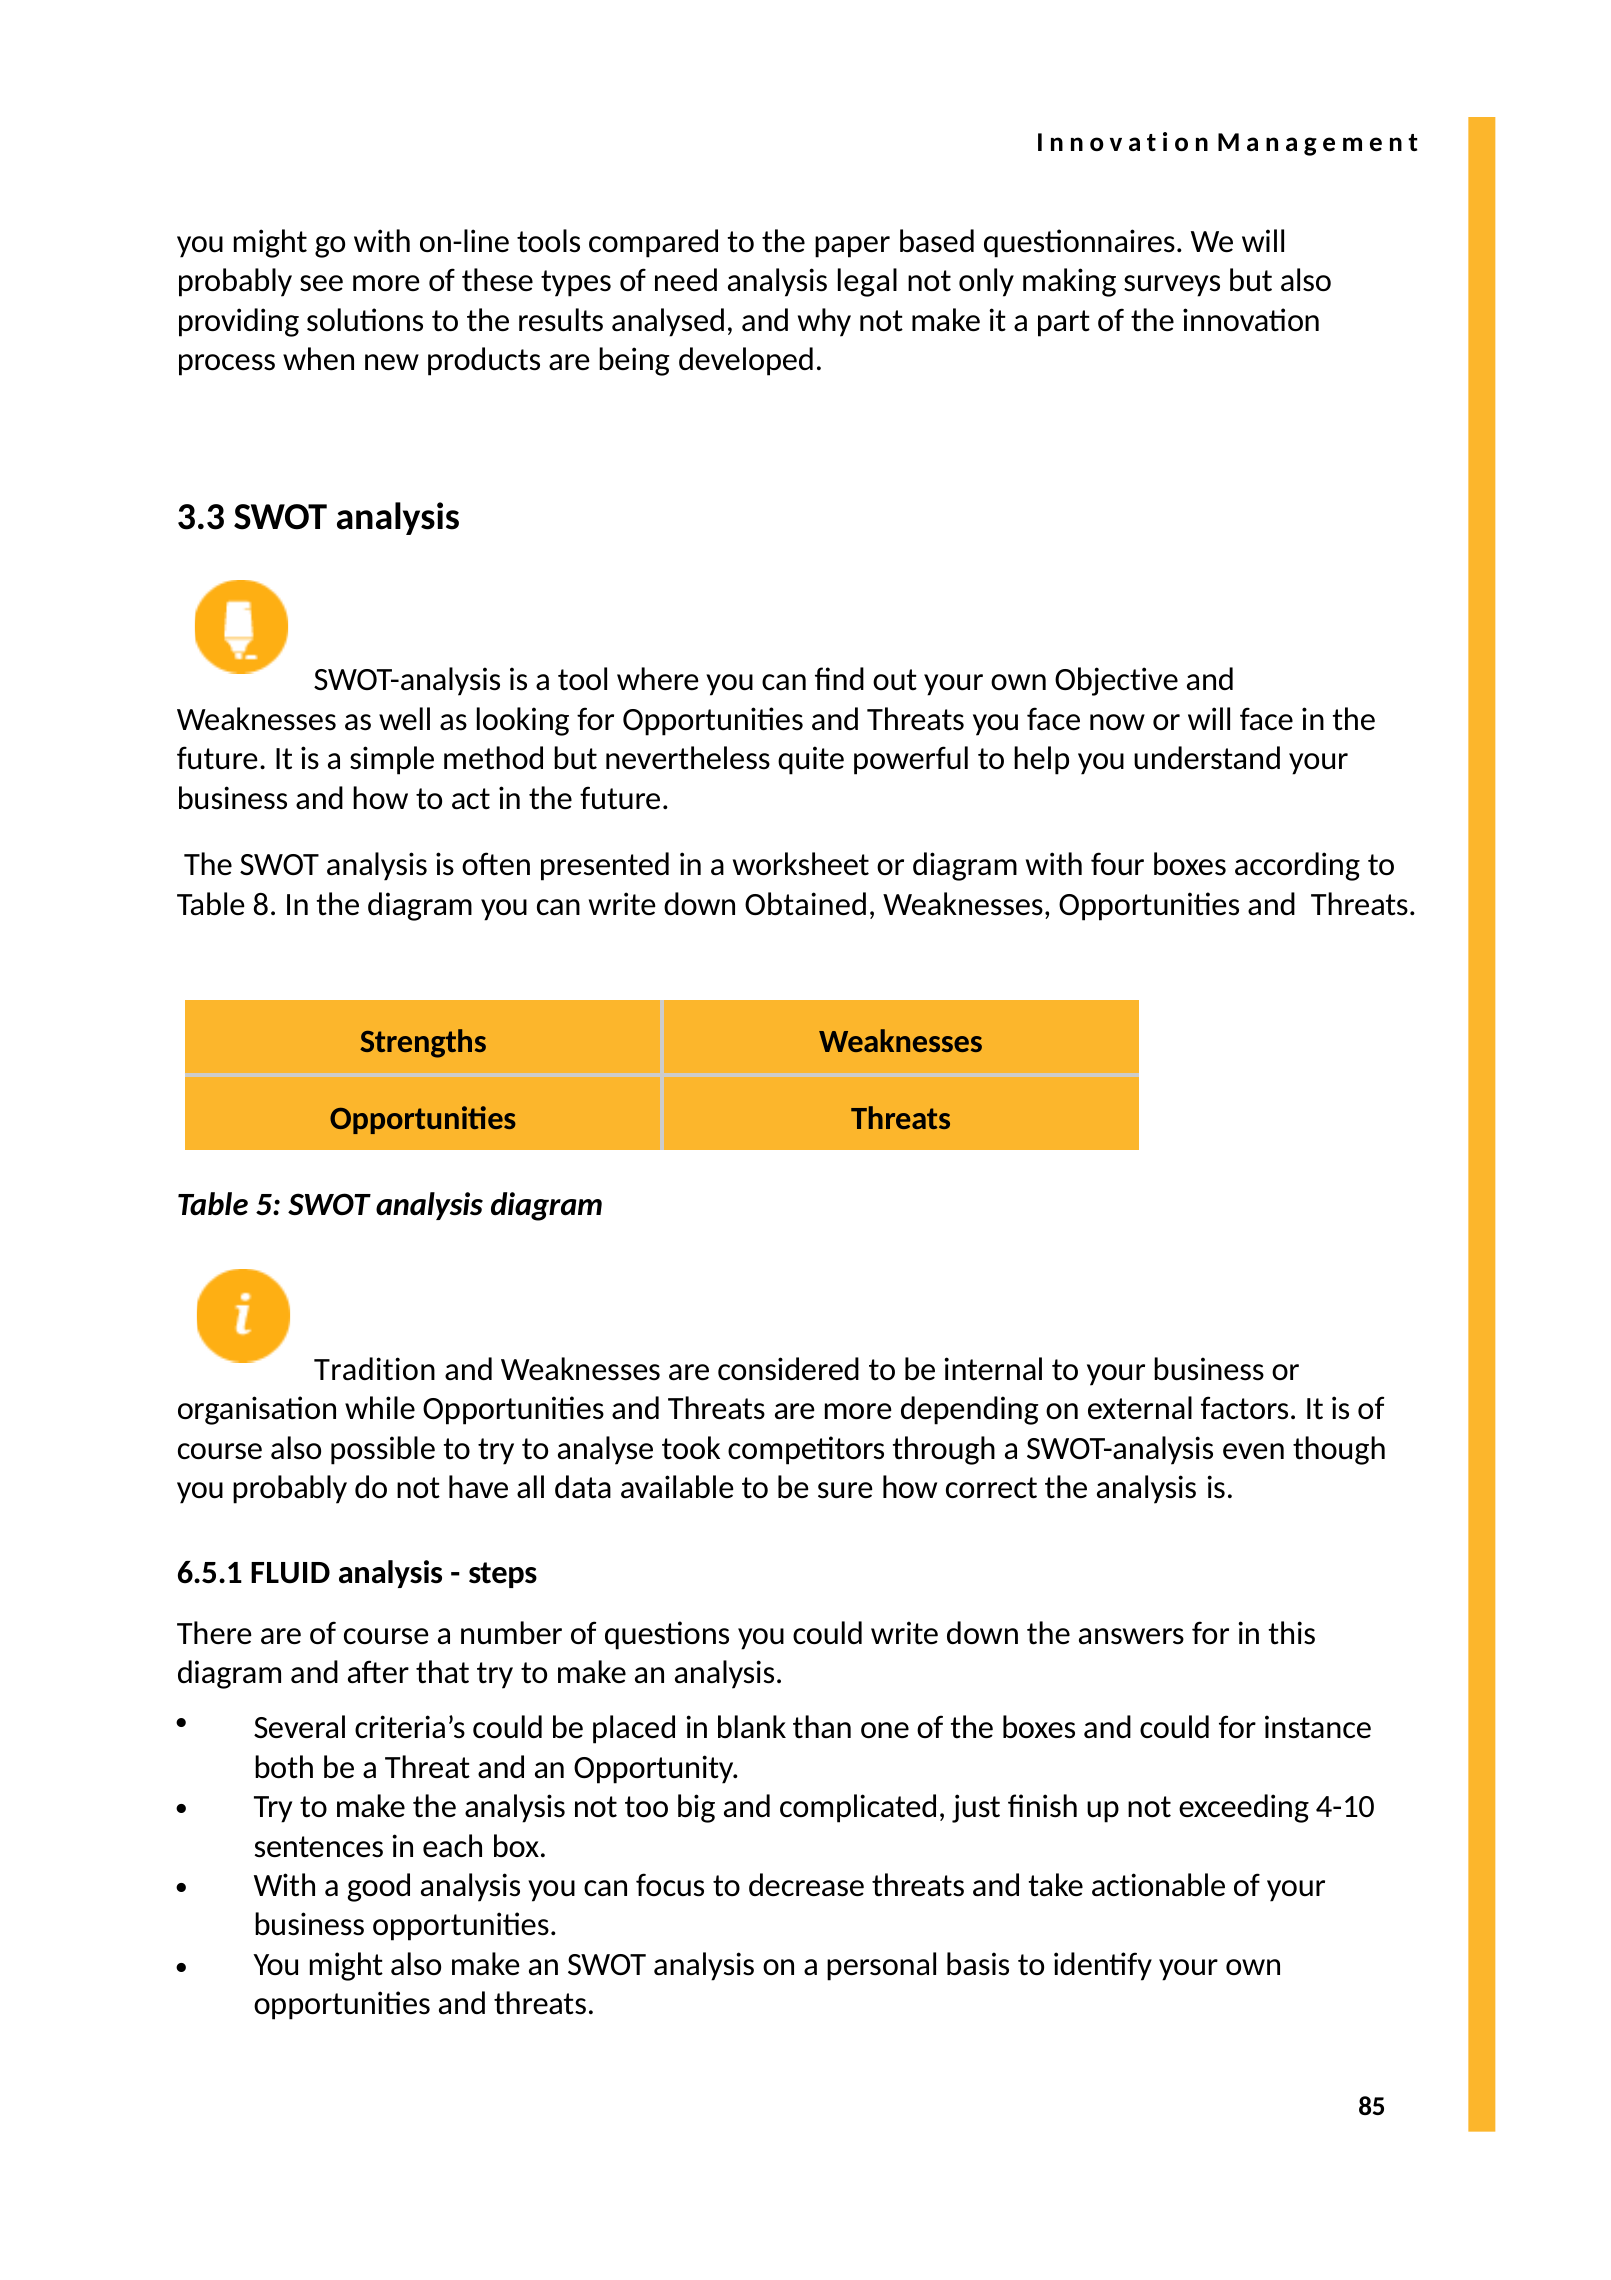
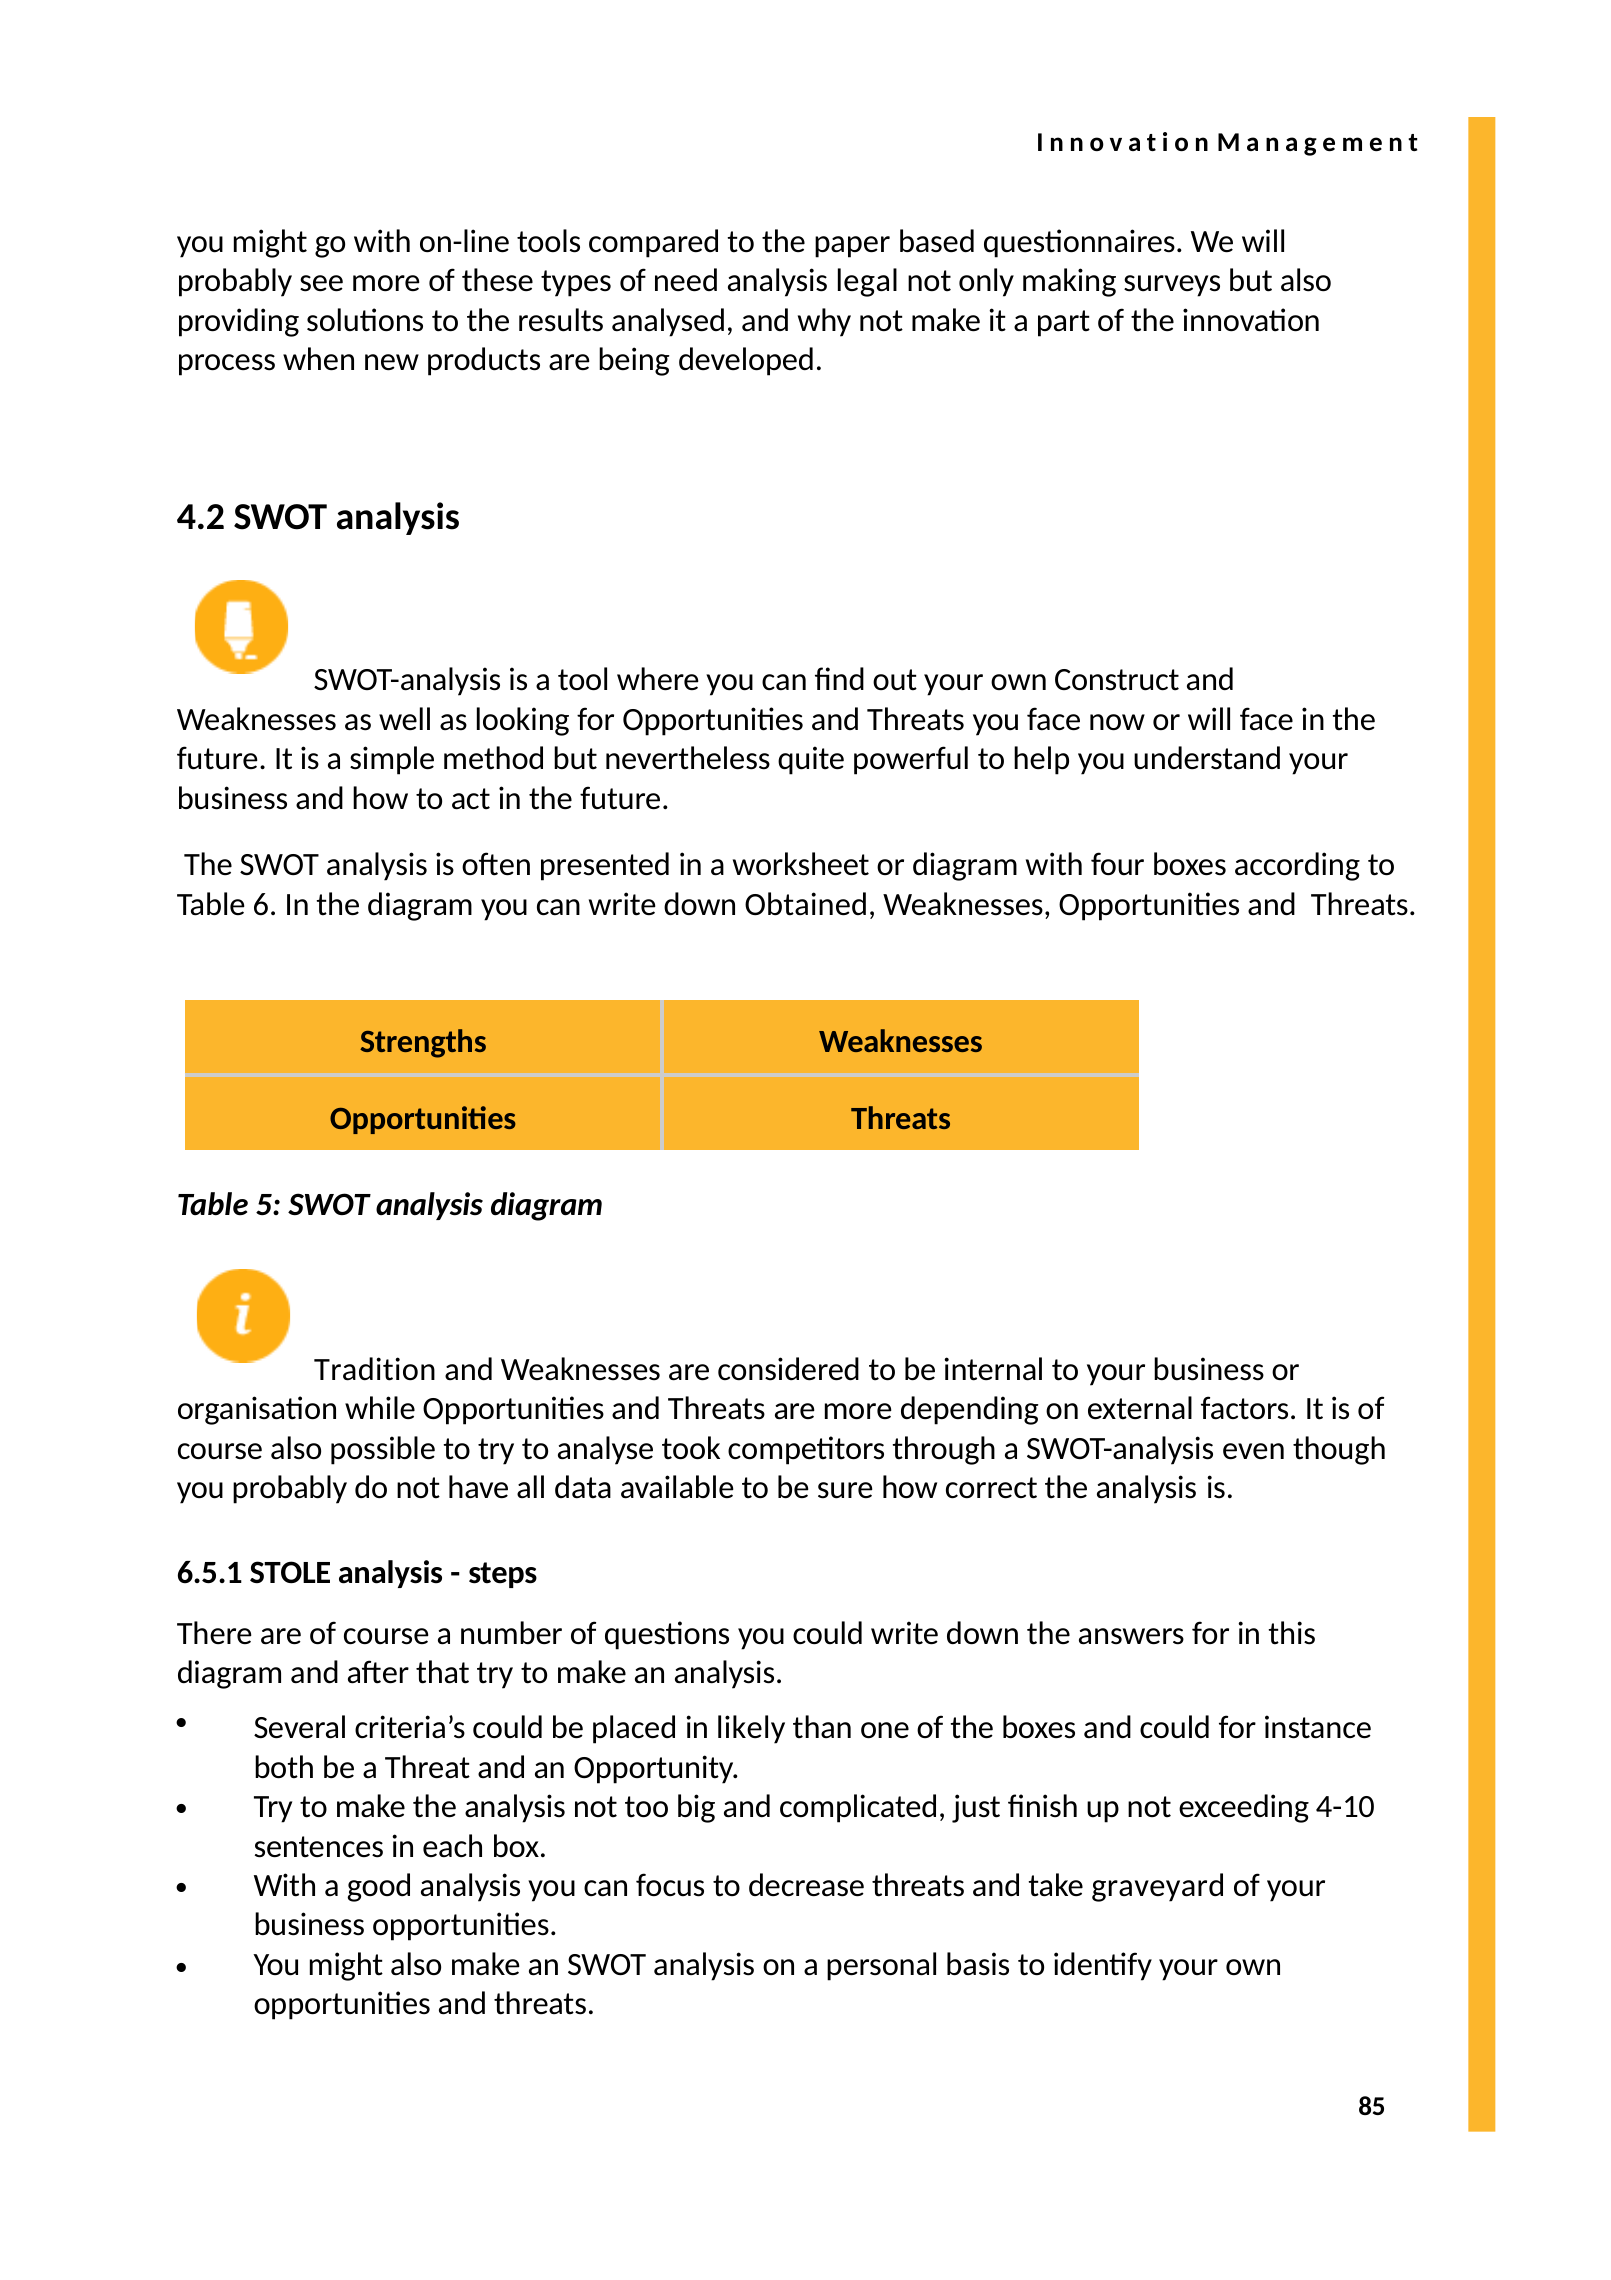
3.3: 3.3 -> 4.2 (201, 517)
Objective: Objective -> Construct (1117, 680)
8: 8 -> 6 (265, 904)
FLUID: FLUID -> STOLE (290, 1572)
blank: blank -> likely (751, 1728)
actionable: actionable -> graveyard (1158, 1886)
